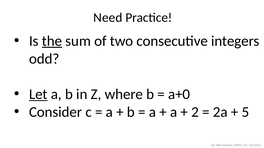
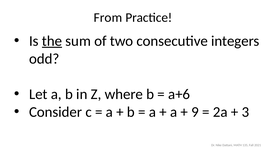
Need: Need -> From (108, 18)
Let underline: present -> none (38, 95)
a+0: a+0 -> a+6 (179, 95)
2: 2 -> 9 (195, 112)
5: 5 -> 3 (245, 112)
